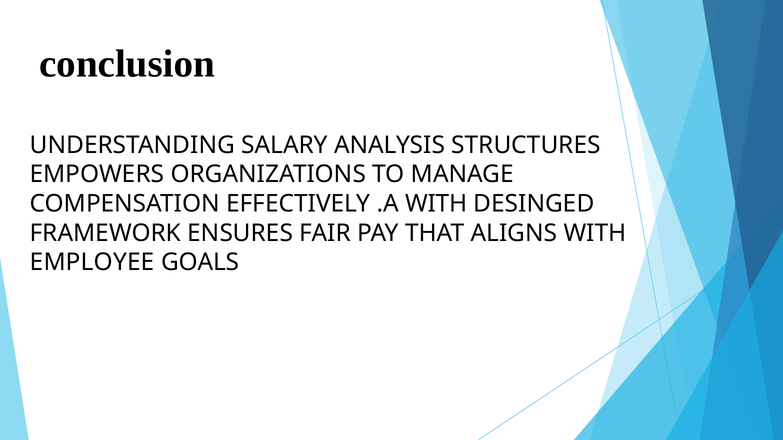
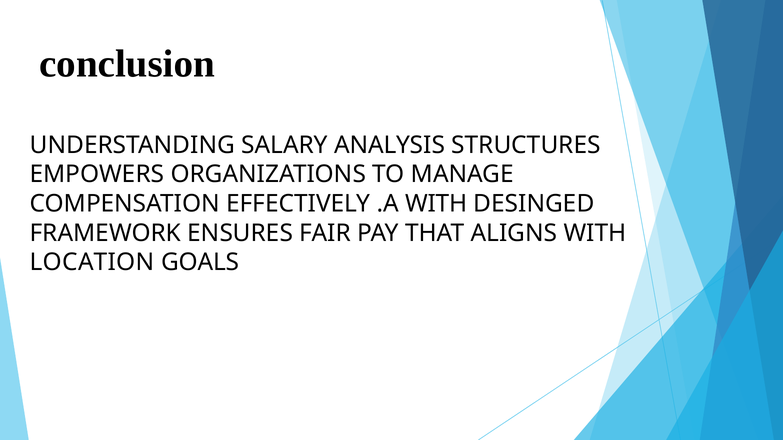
EMPLOYEE: EMPLOYEE -> LOCATION (92, 263)
